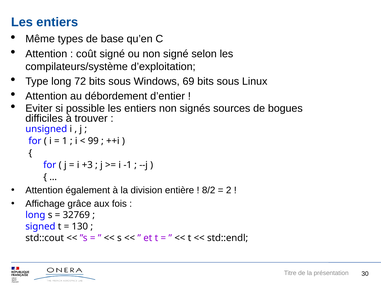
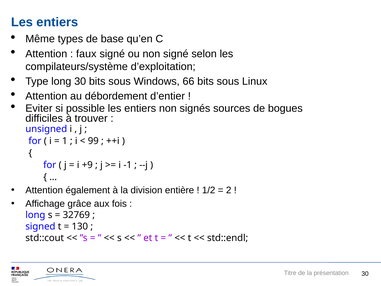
coût: coût -> faux (86, 54)
long 72: 72 -> 30 (80, 81)
69: 69 -> 66 (188, 81)
+3: +3 -> +9 (87, 165)
8/2: 8/2 -> 1/2 (209, 190)
